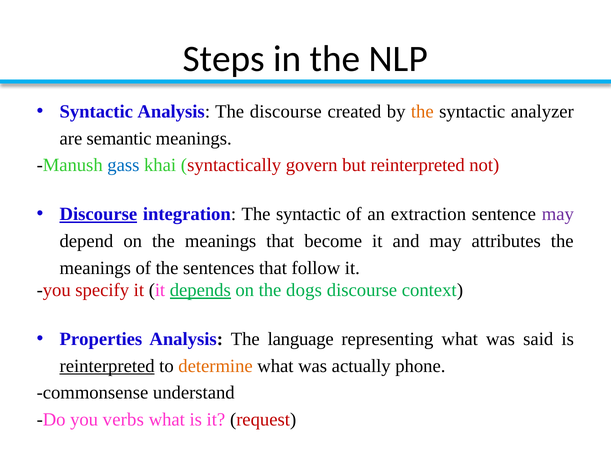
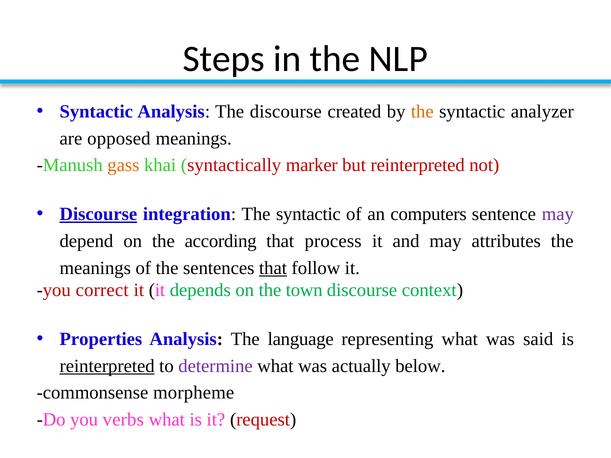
semantic: semantic -> opposed (119, 139)
gass colour: blue -> orange (123, 165)
govern: govern -> marker (312, 165)
extraction: extraction -> computers (429, 214)
on the meanings: meanings -> according (221, 241)
become: become -> process (333, 241)
that underline: none -> present (273, 268)
specify: specify -> correct (102, 290)
depends underline: present -> none (200, 290)
dogs: dogs -> town (304, 290)
determine colour: orange -> purple (216, 366)
phone: phone -> below (420, 366)
understand: understand -> morpheme (194, 393)
